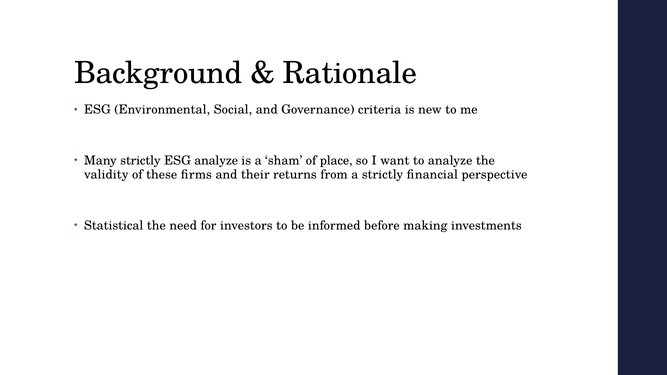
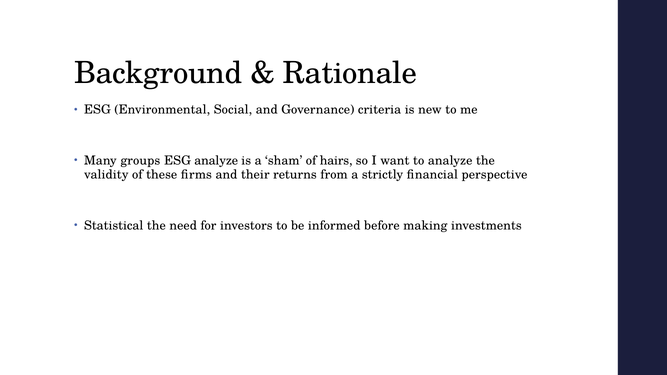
Many strictly: strictly -> groups (140, 161)
place: place -> hairs (336, 161)
